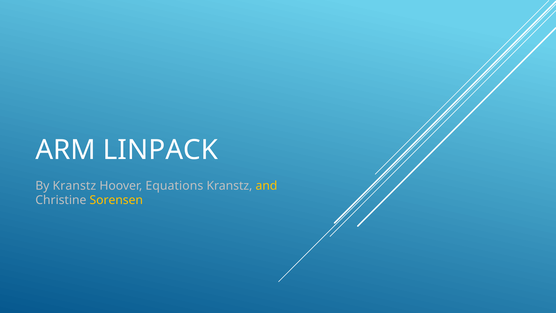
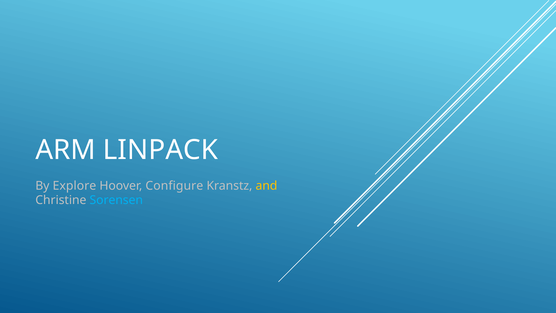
By Kranstz: Kranstz -> Explore (74, 186)
Equations: Equations -> Configure (174, 186)
Sorensen colour: yellow -> light blue (116, 200)
